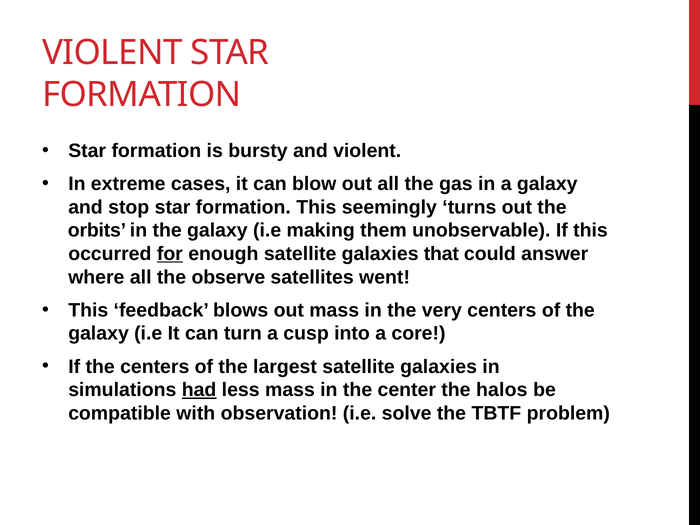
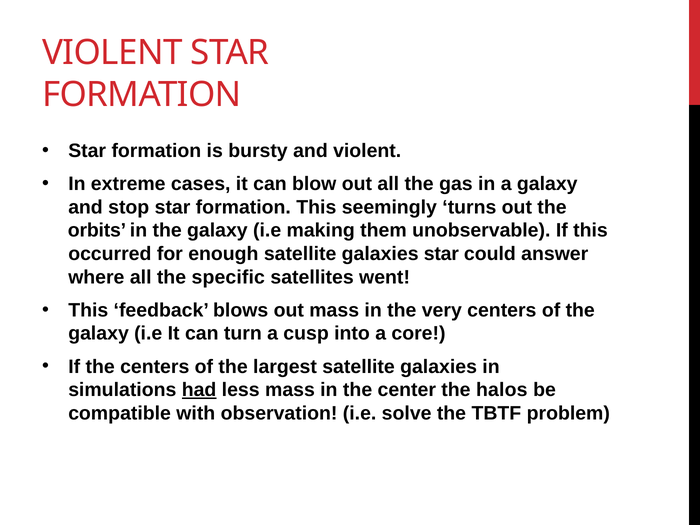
for underline: present -> none (170, 254)
galaxies that: that -> star (441, 254)
observe: observe -> specific (228, 277)
